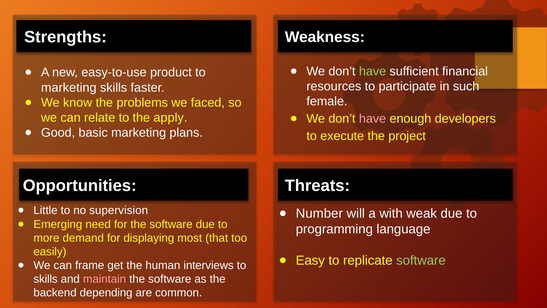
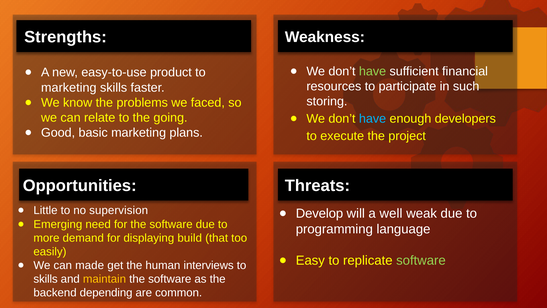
female: female -> storing (327, 101)
apply: apply -> going (171, 118)
have colour: pink -> light blue (373, 119)
Number: Number -> Develop (319, 213)
with: with -> well (391, 213)
most: most -> build (190, 238)
frame: frame -> made (90, 265)
maintain colour: pink -> yellow (104, 279)
